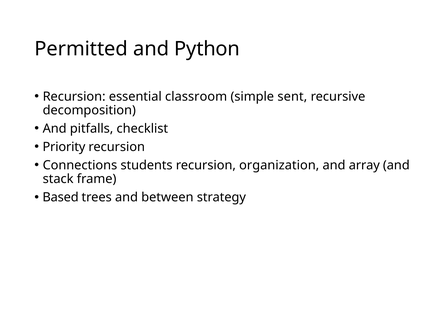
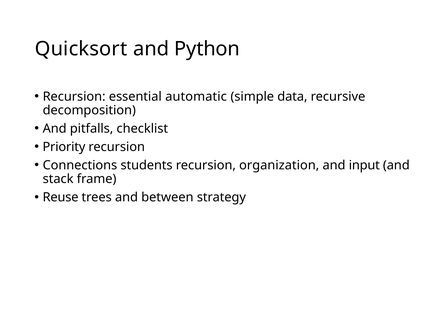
Permitted: Permitted -> Quicksort (81, 49)
classroom: classroom -> automatic (196, 97)
sent: sent -> data (292, 97)
array: array -> input (364, 165)
Based: Based -> Reuse (61, 198)
